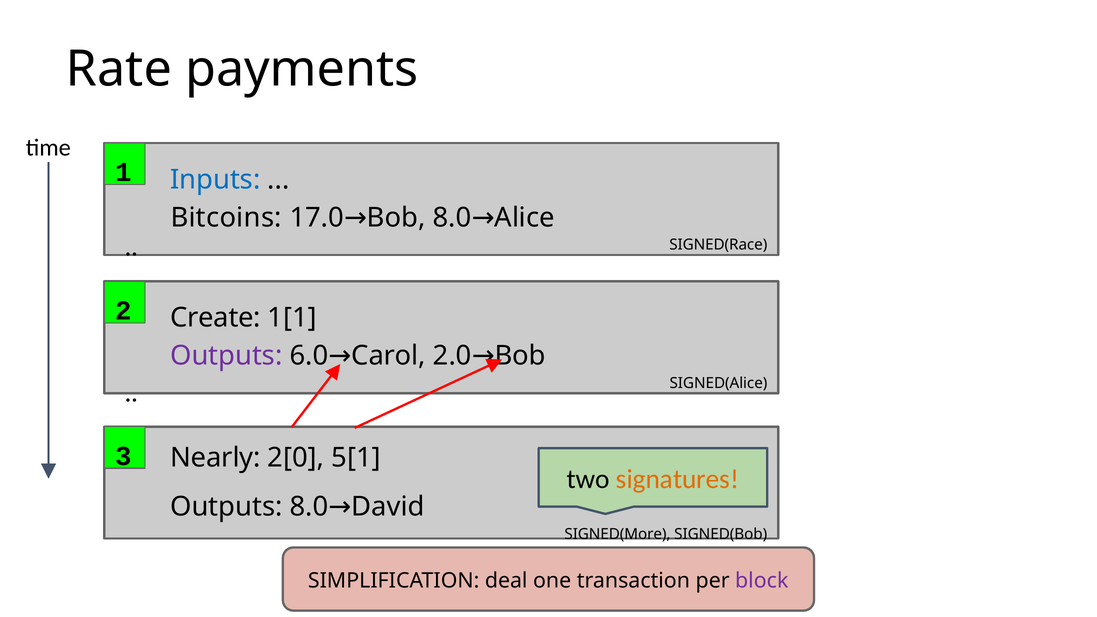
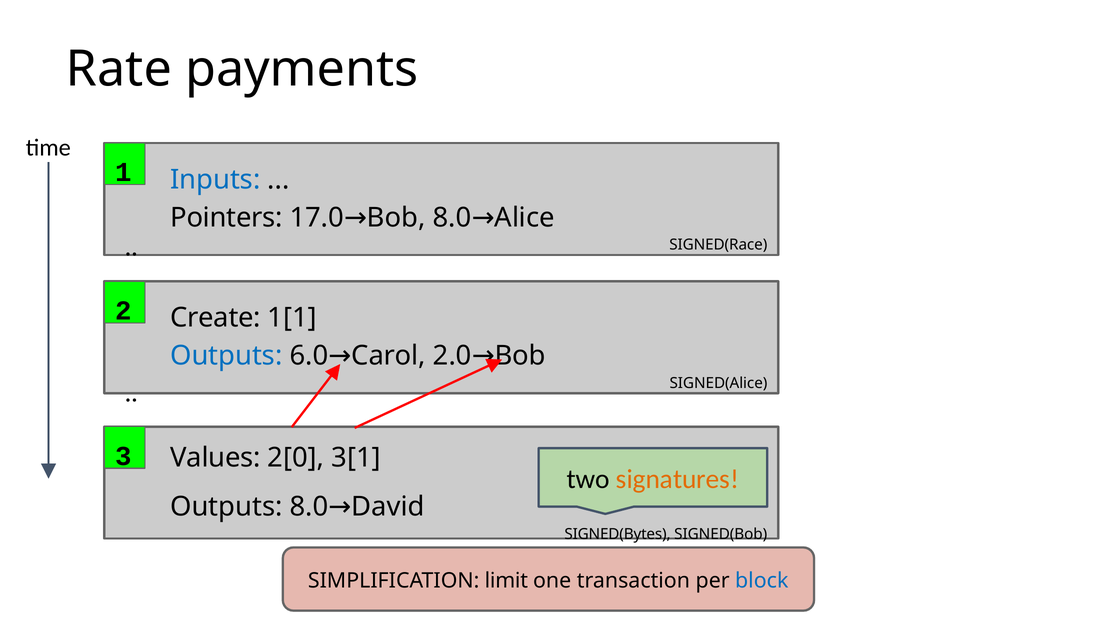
Bitcoins: Bitcoins -> Pointers (226, 218)
Outputs colour: purple -> blue (226, 356)
Nearly: Nearly -> Values (215, 458)
5[1: 5[1 -> 3[1 (356, 458)
SIGNED(More: SIGNED(More -> SIGNED(Bytes (618, 534)
deal: deal -> limit (506, 581)
block colour: purple -> blue (762, 581)
